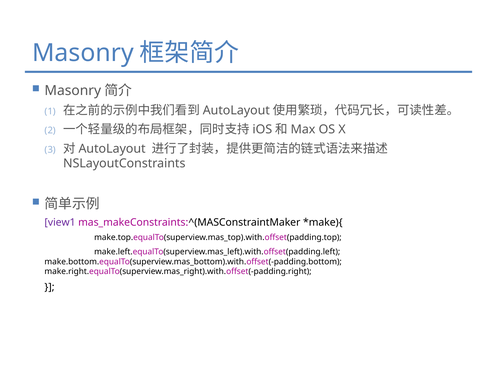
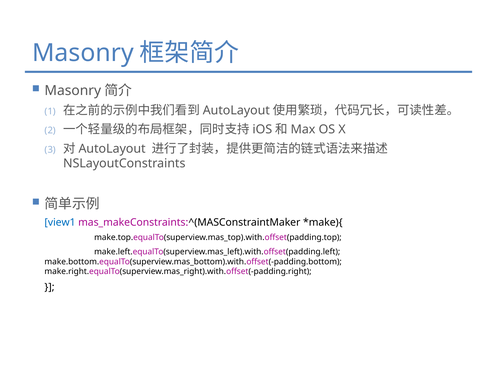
view1 colour: purple -> blue (60, 222)
